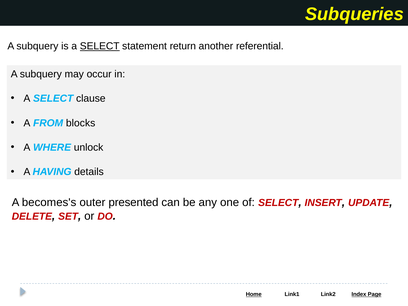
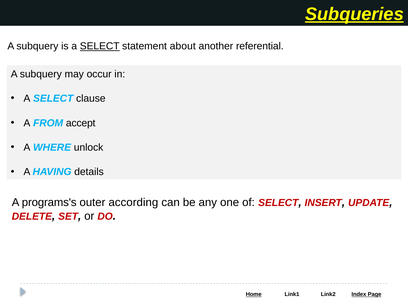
Subqueries underline: none -> present (354, 14)
return: return -> about (183, 46)
blocks: blocks -> accept (81, 123)
becomes's: becomes's -> programs's (49, 202)
presented: presented -> according (133, 202)
